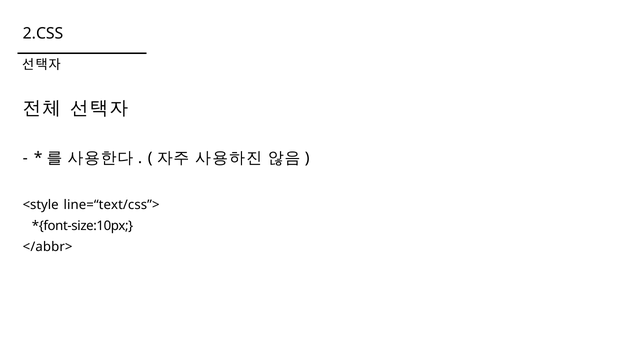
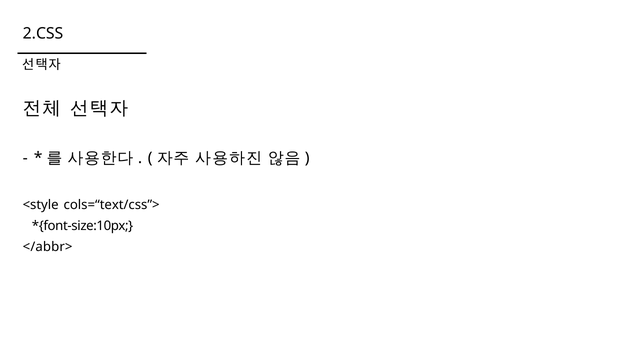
line=“text/css”>: line=“text/css”> -> cols=“text/css”> (112, 205)
